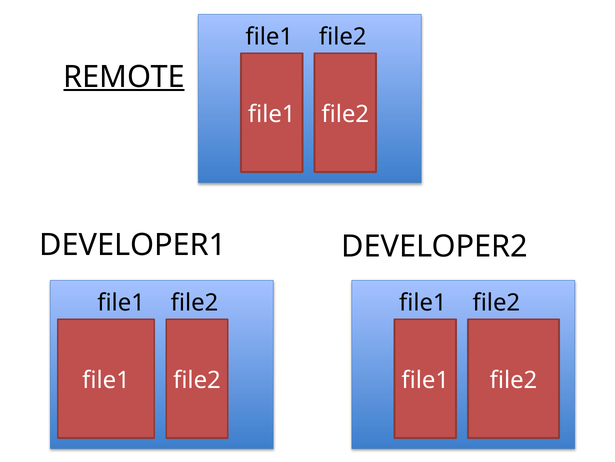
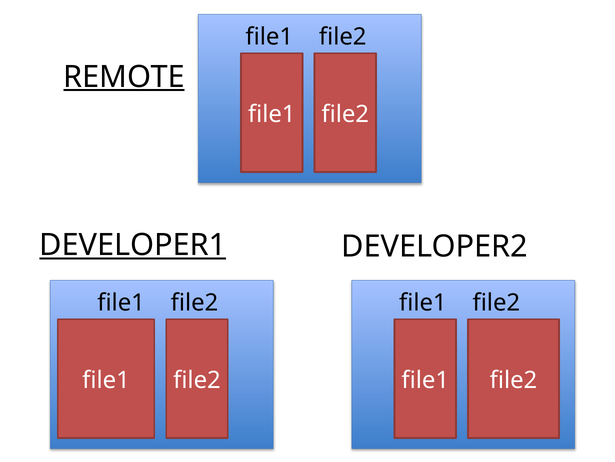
DEVELOPER1 underline: none -> present (133, 245)
